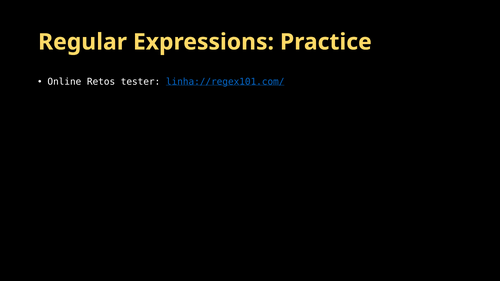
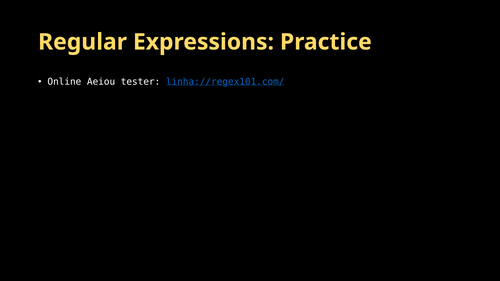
Retos: Retos -> Aeiou (101, 82)
